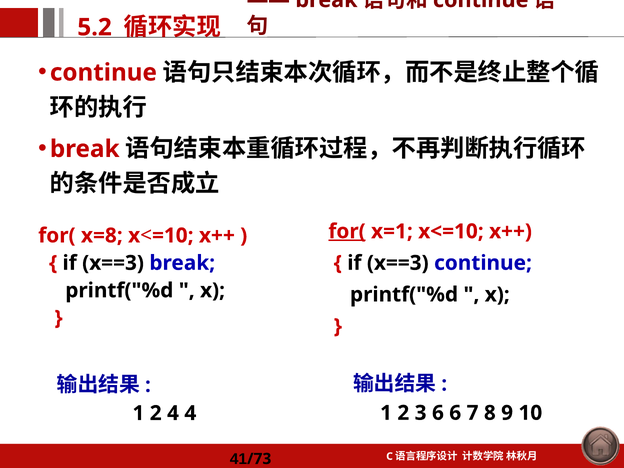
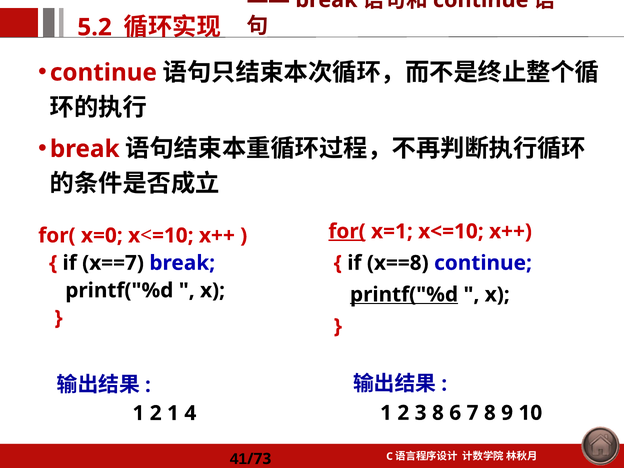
x=8: x=8 -> x=0 (102, 236)
x==3: x==3 -> x==8 (398, 263)
x==3: x==3 -> x==7 (113, 263)
printf("%d underline: none -> present (404, 295)
3 6: 6 -> 8 (438, 413)
2 4: 4 -> 1 (173, 413)
